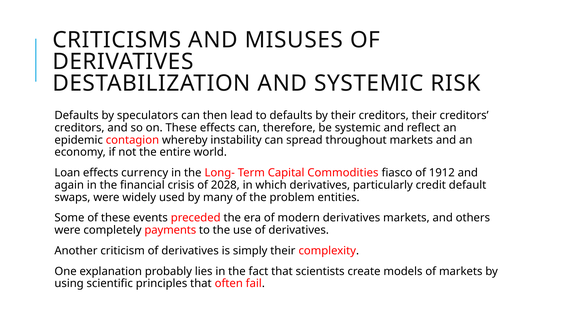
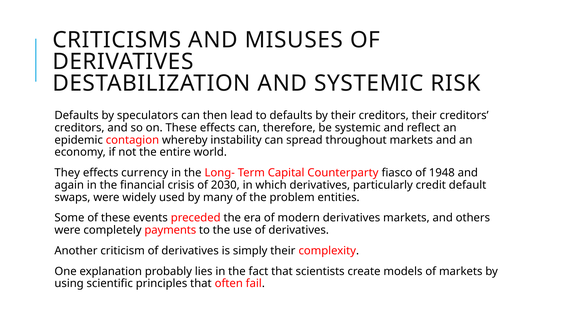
Loan: Loan -> They (67, 173)
Commodities: Commodities -> Counterparty (343, 173)
1912: 1912 -> 1948 (442, 173)
2028: 2028 -> 2030 (225, 185)
